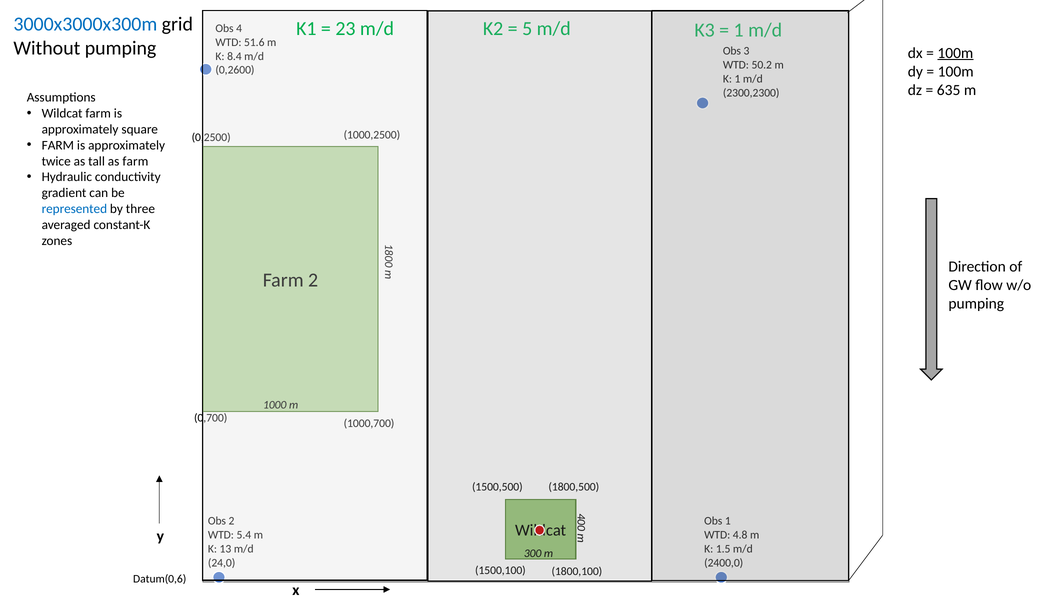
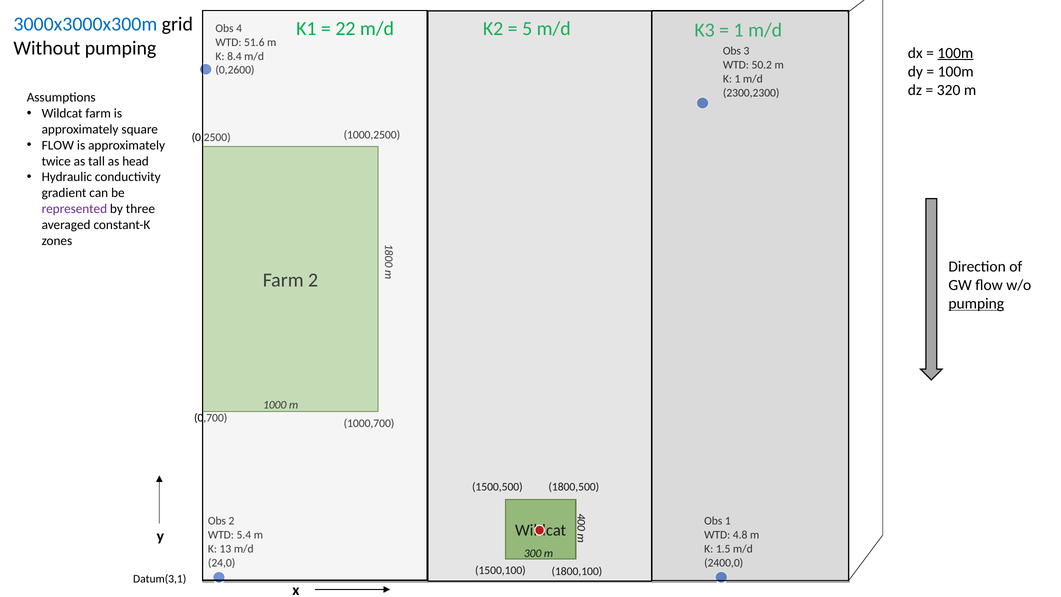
23: 23 -> 22 (345, 29)
635: 635 -> 320 (949, 90)
FARM: FARM -> FLOW (58, 145)
as farm: farm -> head (135, 161)
represented colour: blue -> purple (74, 209)
pumping underline: none -> present (976, 303)
Datum(0,6: Datum(0,6 -> Datum(3,1 (160, 579)
